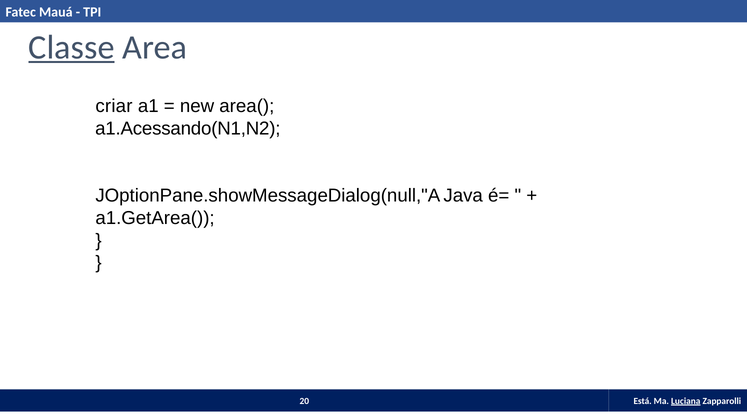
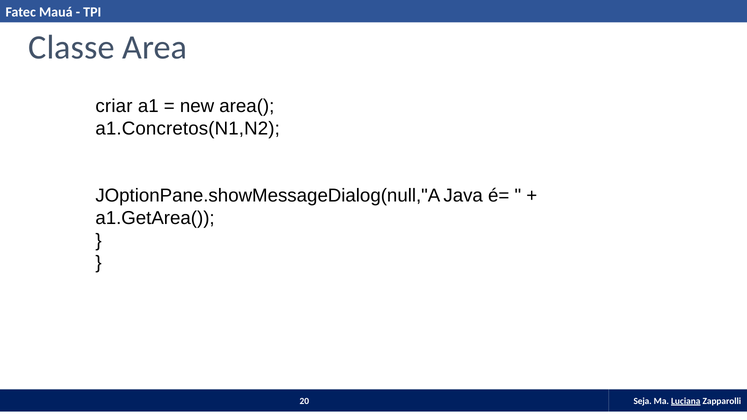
Classe underline: present -> none (72, 47)
a1.Acessando(N1,N2: a1.Acessando(N1,N2 -> a1.Concretos(N1,N2 (188, 128)
Está: Está -> Seja (643, 401)
